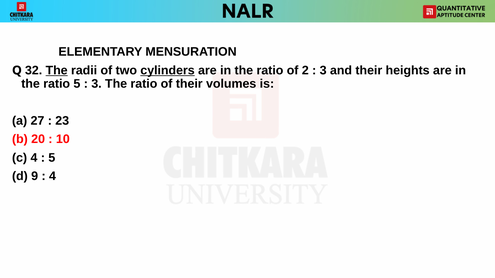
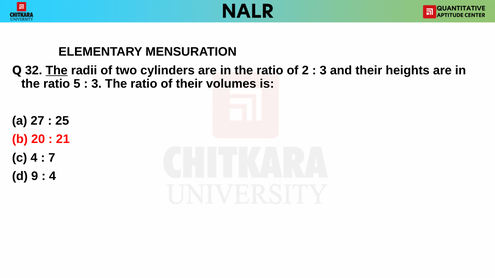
cylinders underline: present -> none (168, 71)
23: 23 -> 25 (62, 121)
10: 10 -> 21 (63, 139)
5: 5 -> 7 (52, 158)
